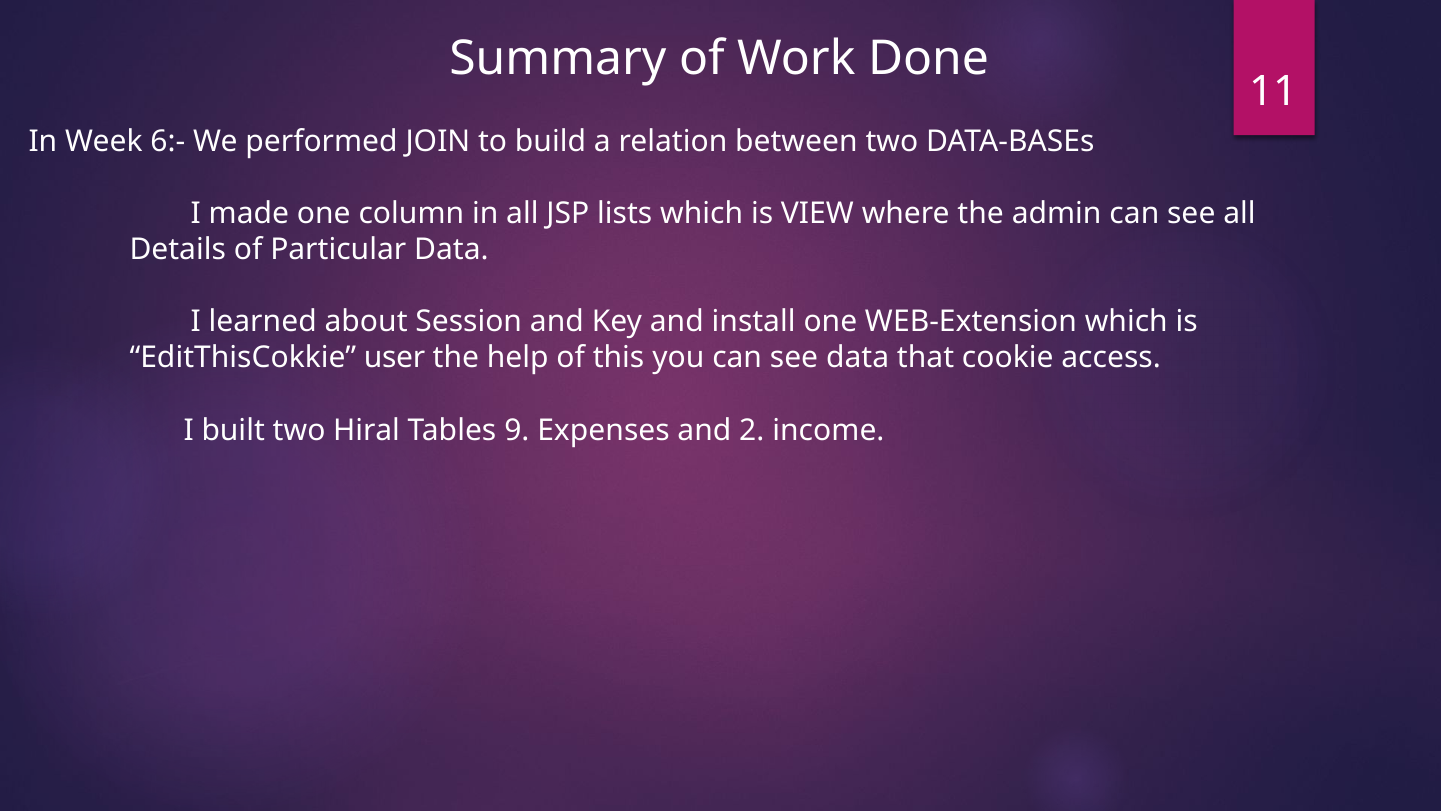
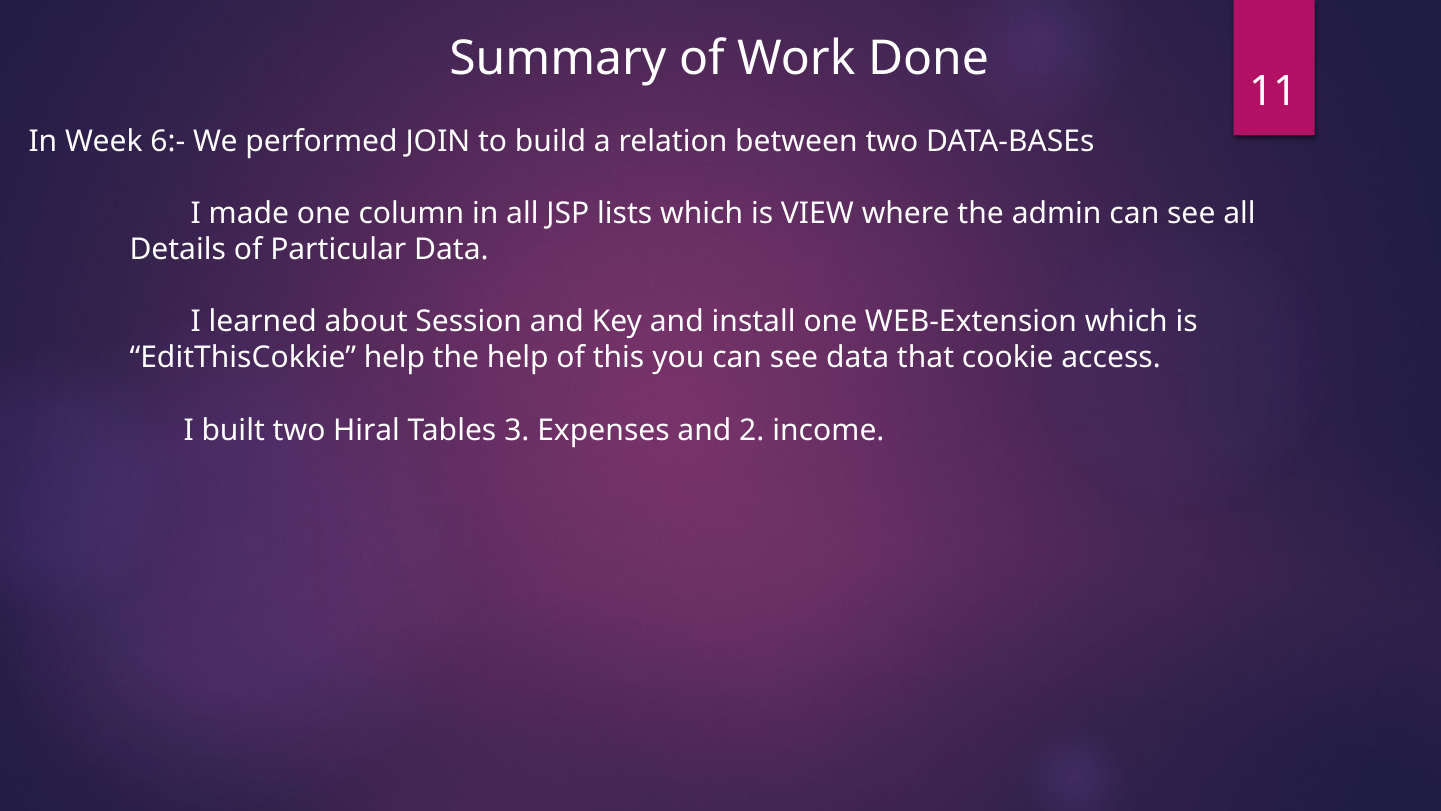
EditThisCokkie user: user -> help (394, 358)
9: 9 -> 3 (517, 430)
